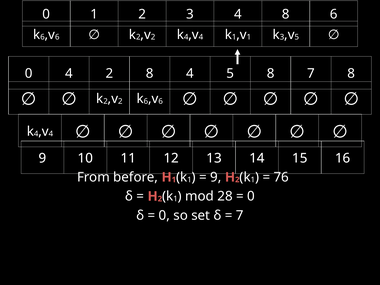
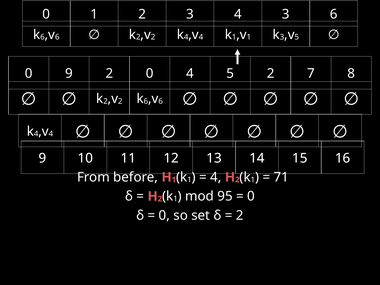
4 8: 8 -> 3 (286, 14)
0 4: 4 -> 9 (69, 74)
2 8: 8 -> 0 (150, 74)
5 8: 8 -> 2 (271, 74)
9: 9 -> 4 (216, 177)
76: 76 -> 71 (281, 177)
28: 28 -> 95 (225, 196)
7: 7 -> 2 (240, 215)
